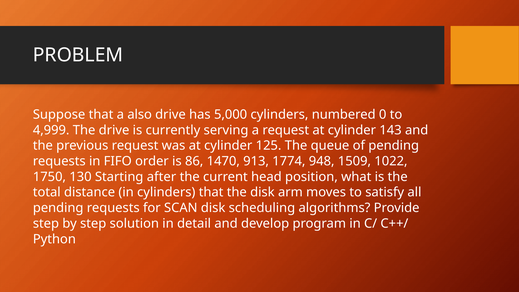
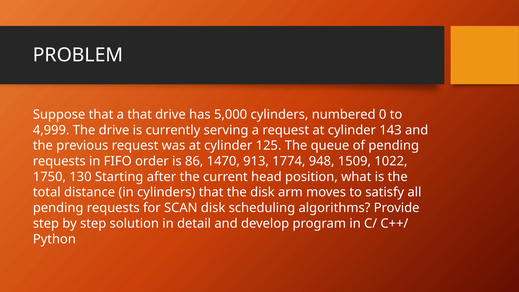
a also: also -> that (140, 114)
